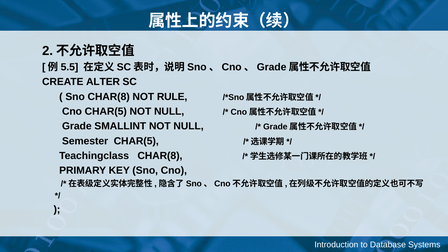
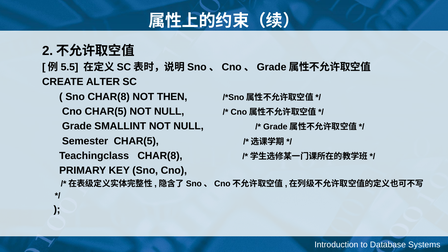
RULE: RULE -> THEN (172, 97)
